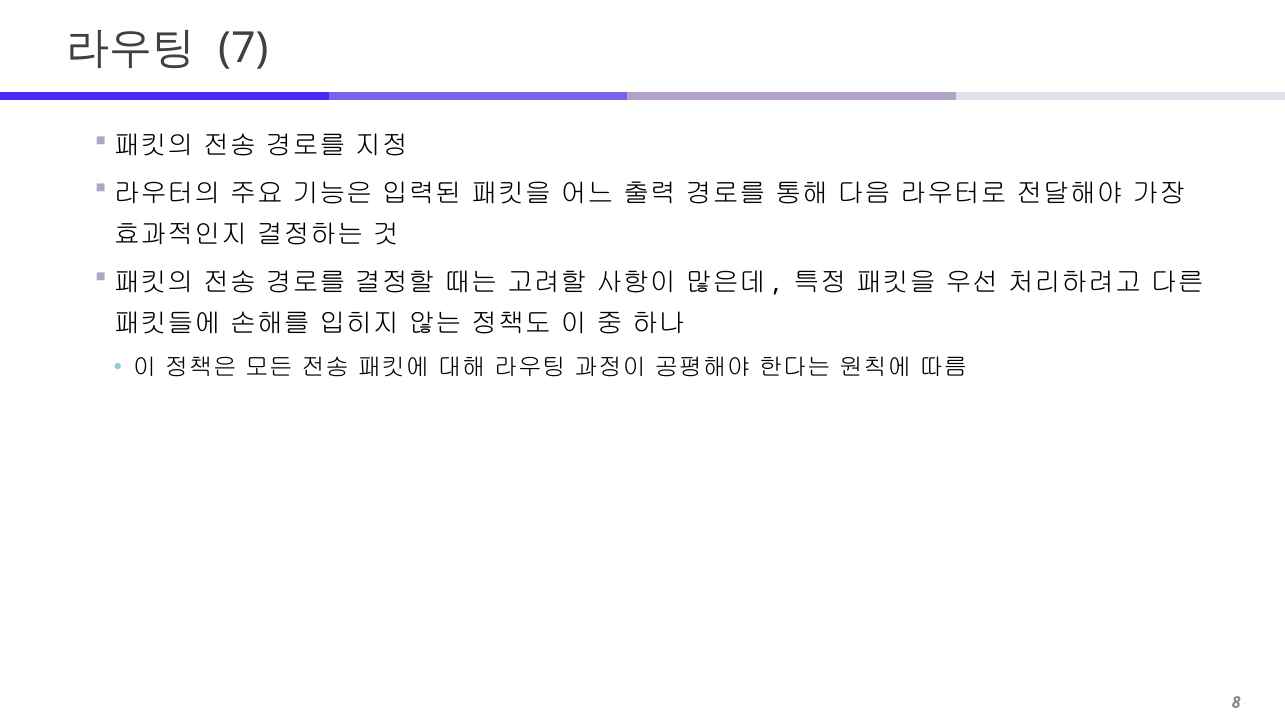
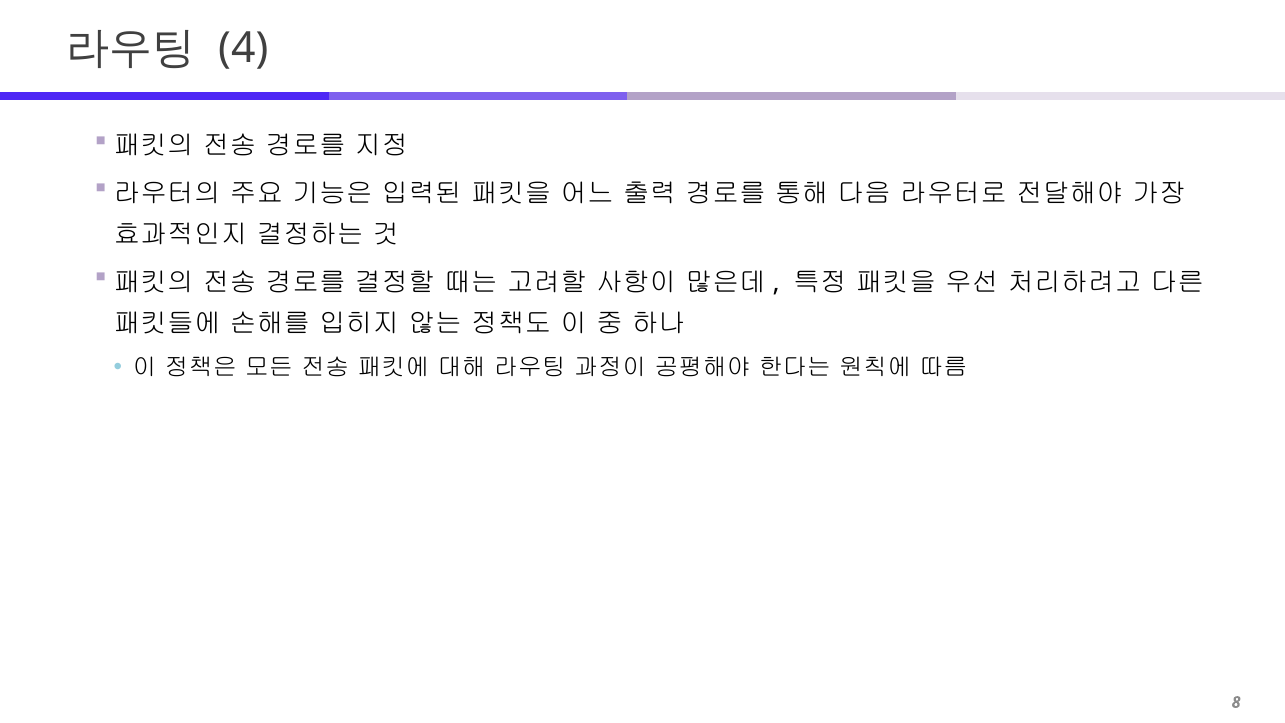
7: 7 -> 4 (243, 48)
